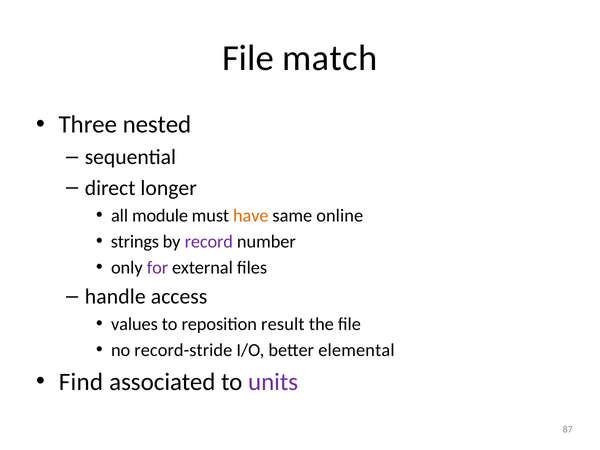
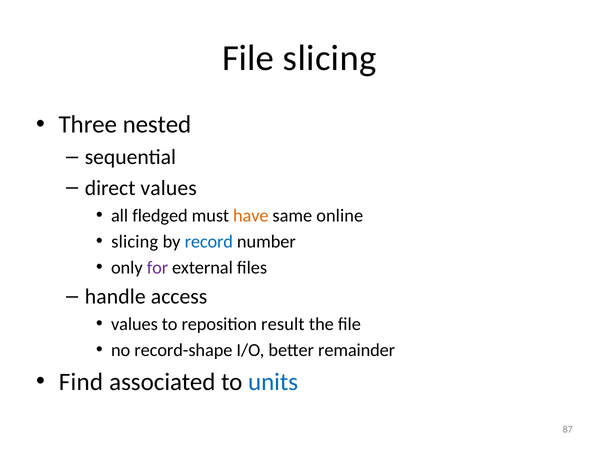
File match: match -> slicing (330, 58)
direct longer: longer -> values (169, 188)
module: module -> fledged (160, 216)
strings: strings -> slicing (135, 242)
record colour: purple -> blue (209, 242)
record-stride: record-stride -> record-shape (183, 350)
elemental: elemental -> remainder (357, 350)
units colour: purple -> blue (273, 382)
